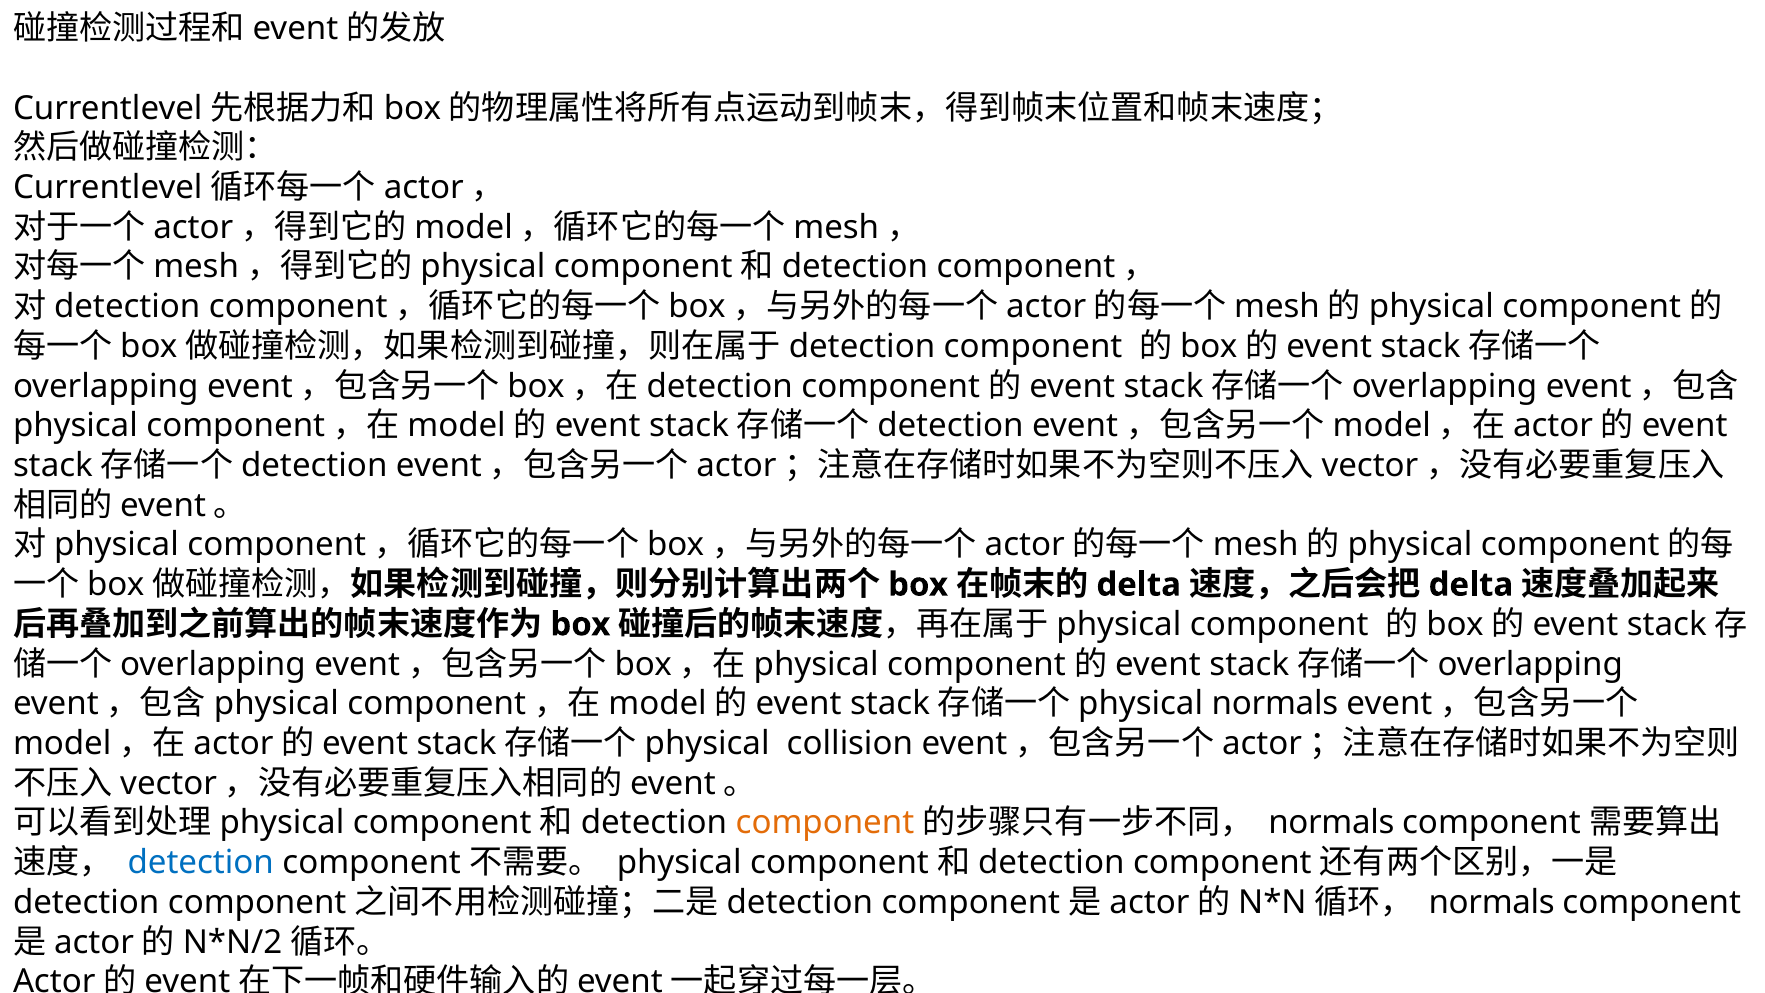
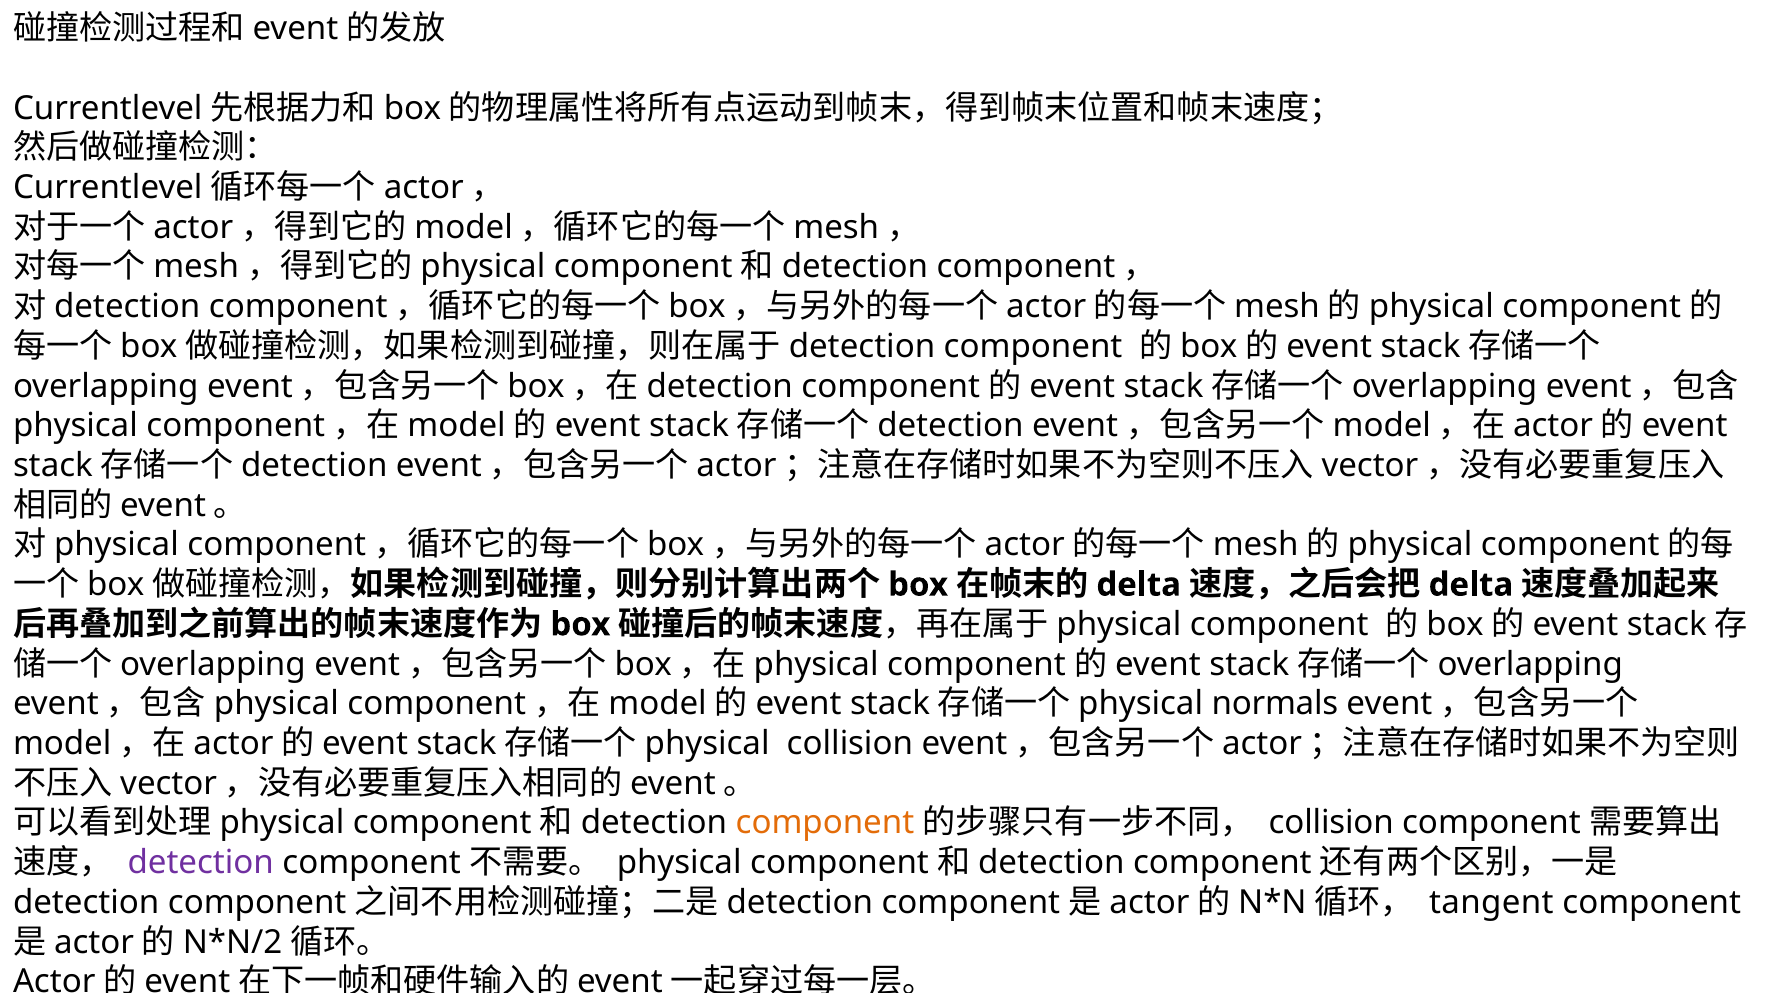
normals: normals -> collision (1331, 823)
detection colour: blue -> purple (201, 863)
normals: normals -> tangent (1491, 902)
